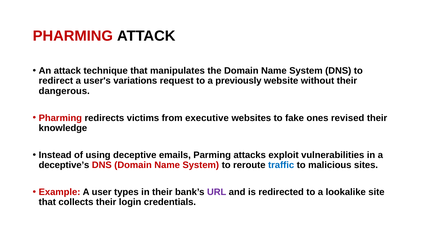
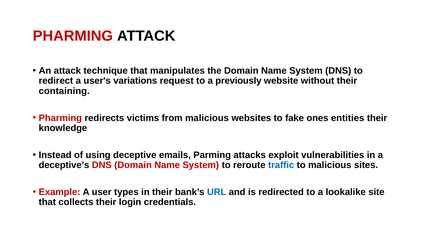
dangerous: dangerous -> containing (64, 91)
from executive: executive -> malicious (207, 118)
revised: revised -> entities (348, 118)
URL colour: purple -> blue (217, 192)
